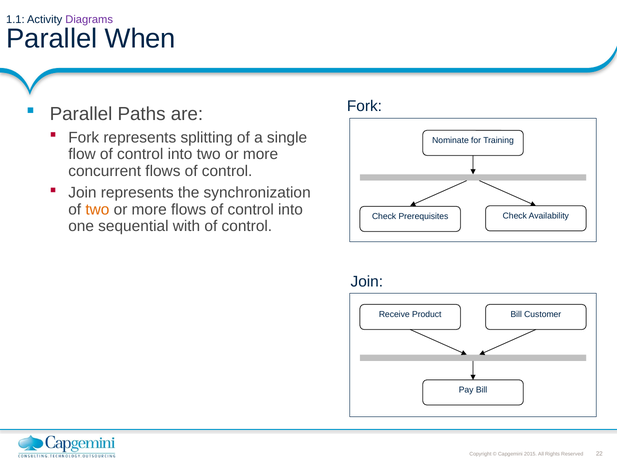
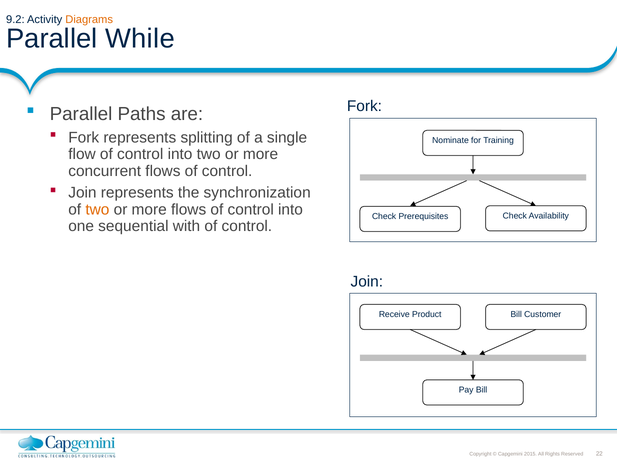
1.1: 1.1 -> 9.2 (15, 20)
Diagrams colour: purple -> orange (89, 20)
When: When -> While (140, 39)
